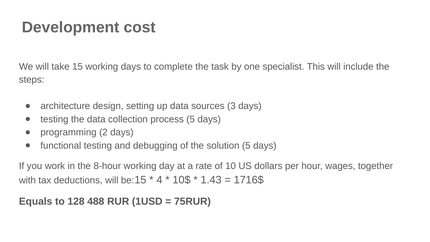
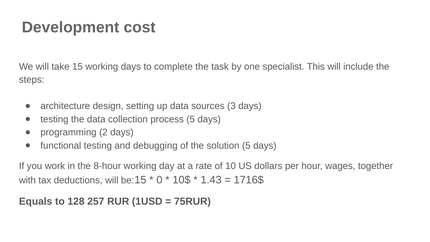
4: 4 -> 0 (159, 180)
488: 488 -> 257 (96, 202)
